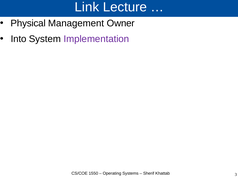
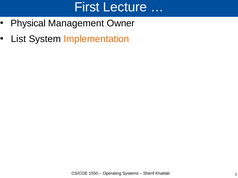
Link: Link -> First (87, 7)
Into: Into -> List (18, 39)
Implementation colour: purple -> orange (96, 39)
